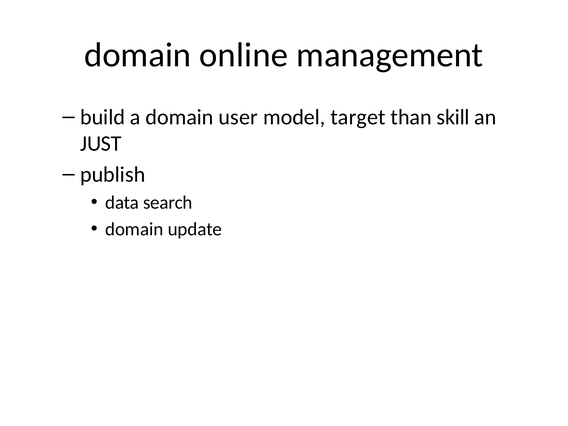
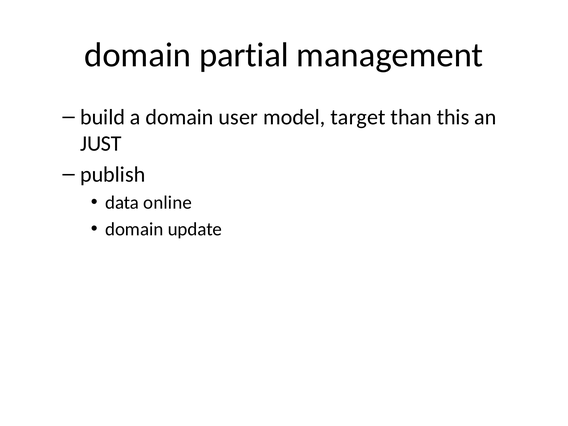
online: online -> partial (244, 55)
skill: skill -> this (453, 117)
search: search -> online (168, 203)
